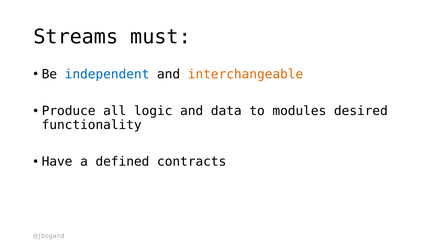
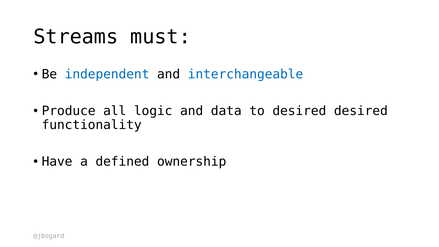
interchangeable colour: orange -> blue (246, 74)
to modules: modules -> desired (299, 111)
contracts: contracts -> ownership (192, 162)
